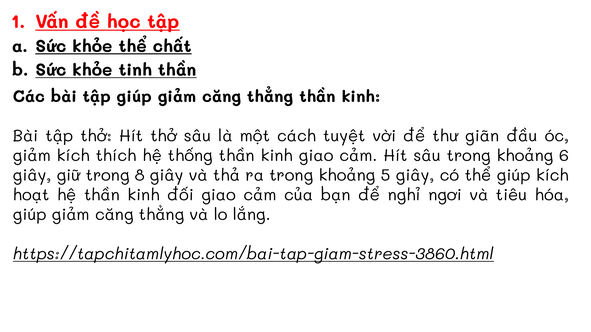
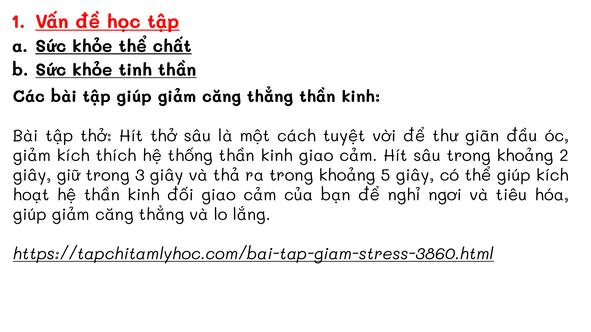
6: 6 -> 2 (564, 156)
8: 8 -> 3 (140, 176)
